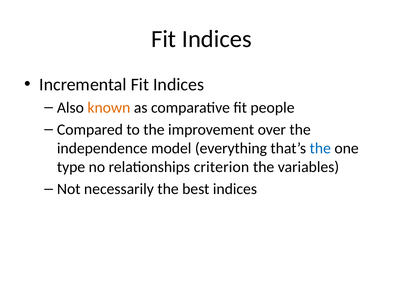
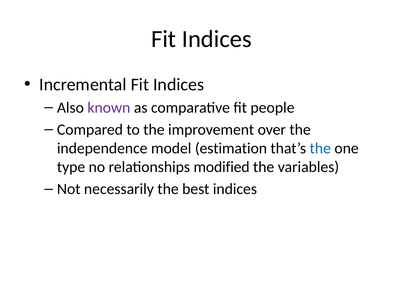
known colour: orange -> purple (109, 108)
everything: everything -> estimation (231, 148)
criterion: criterion -> modified (222, 167)
